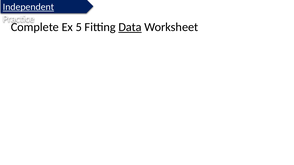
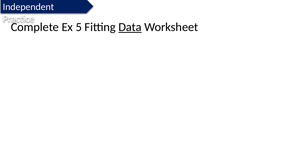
Independent underline: present -> none (28, 7)
